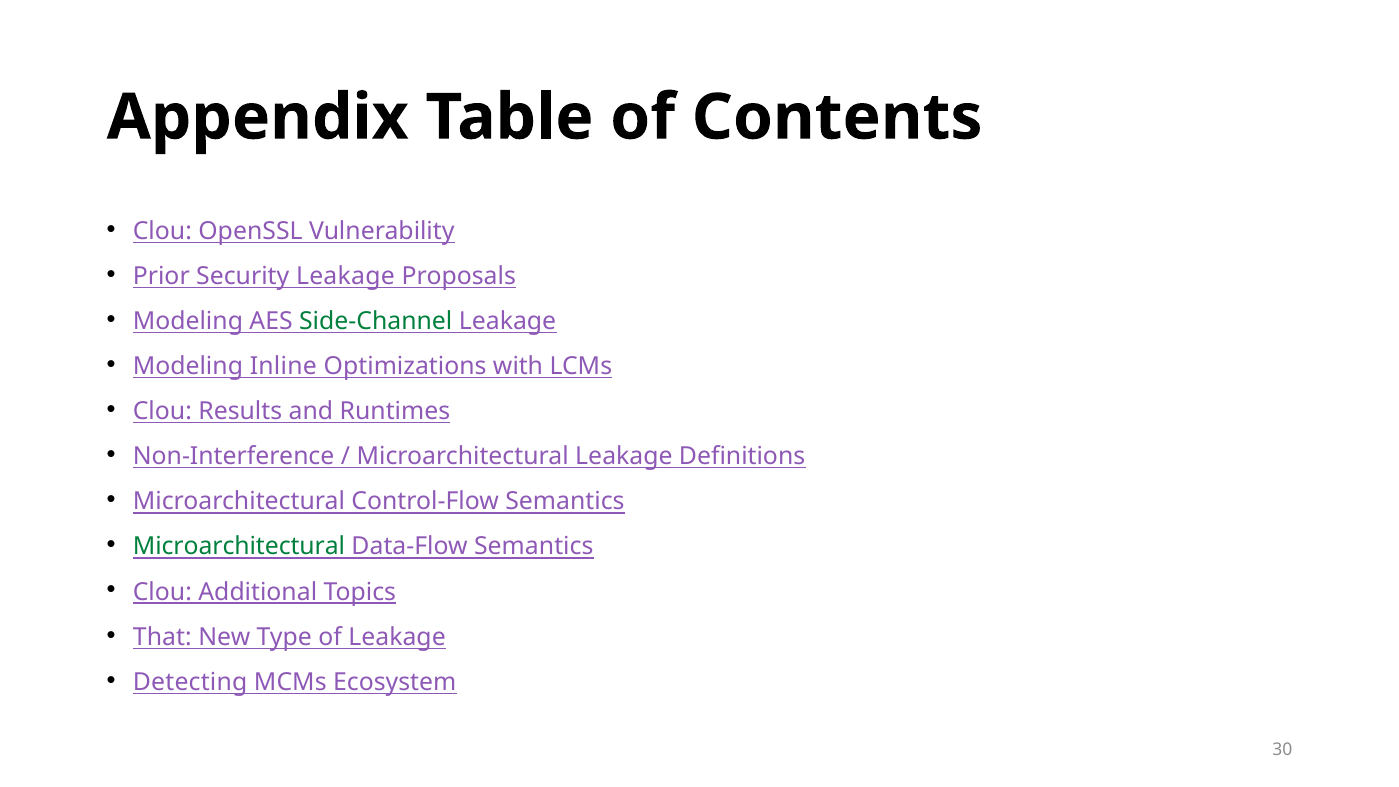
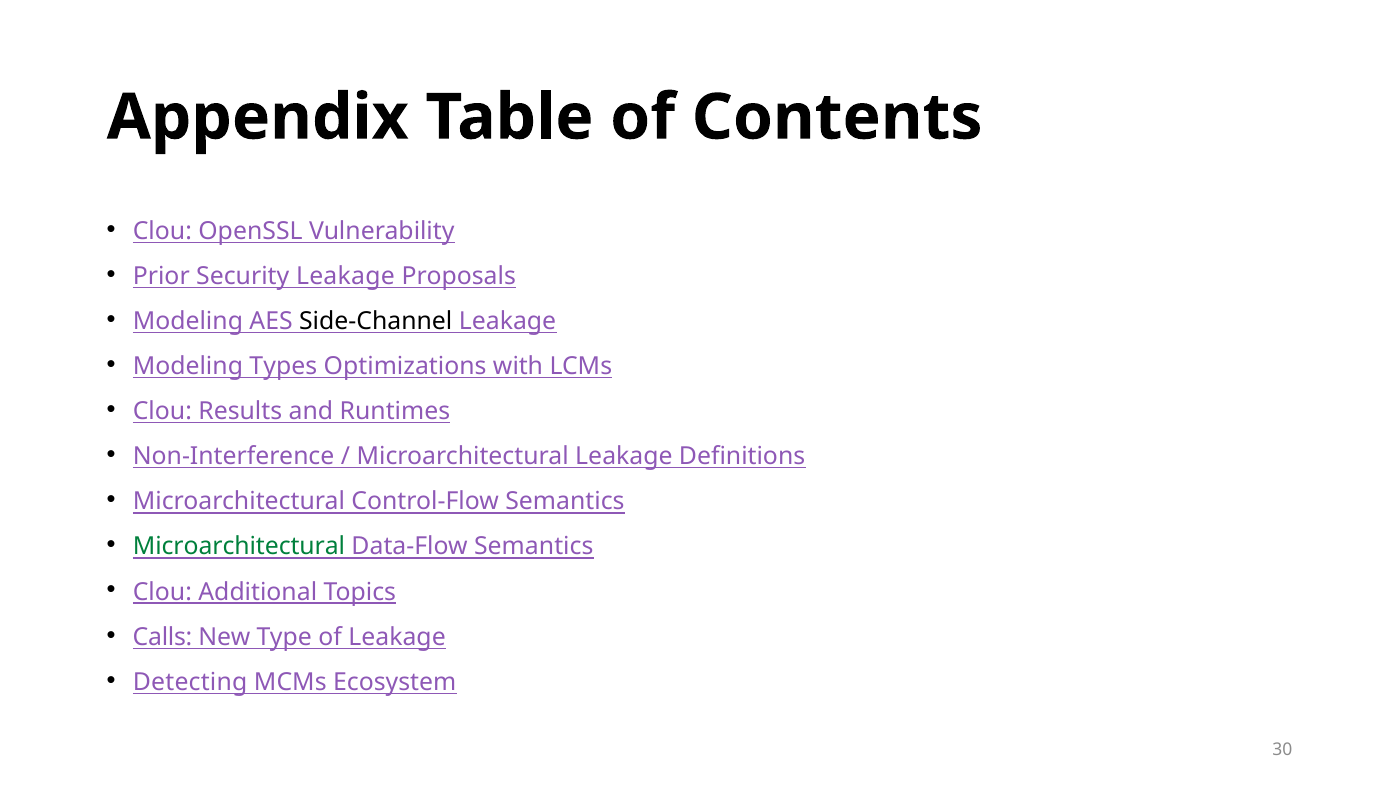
Side-Channel colour: green -> black (376, 321)
Inline: Inline -> Types (283, 366)
That: That -> Calls (163, 637)
